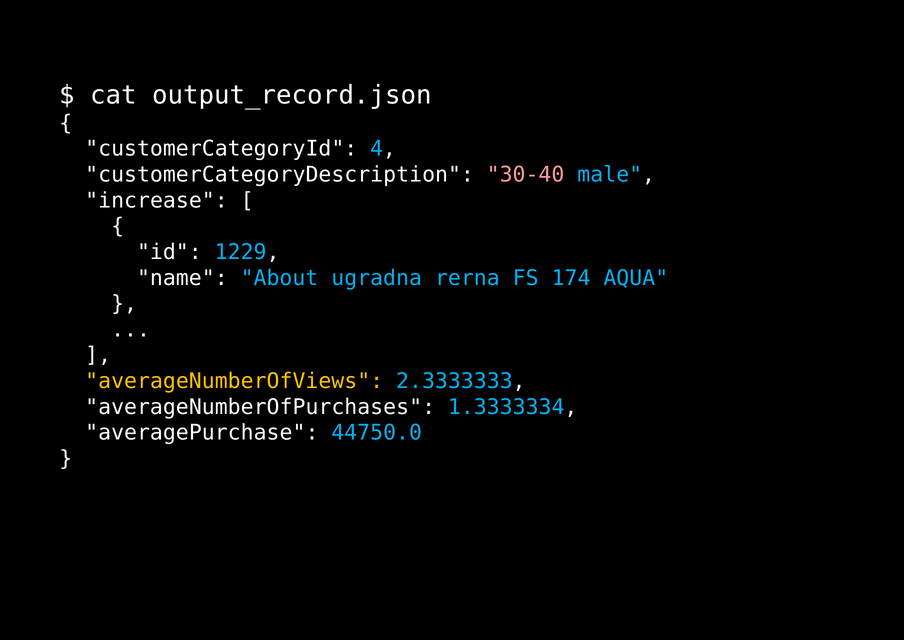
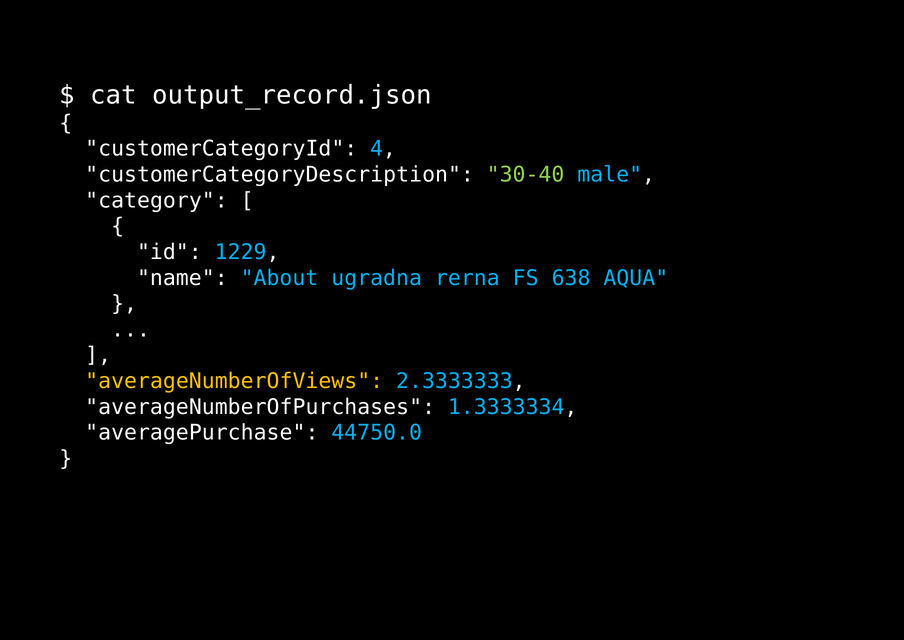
30-40 colour: pink -> light green (526, 174)
increase: increase -> category (156, 200)
174: 174 -> 638 (571, 278)
